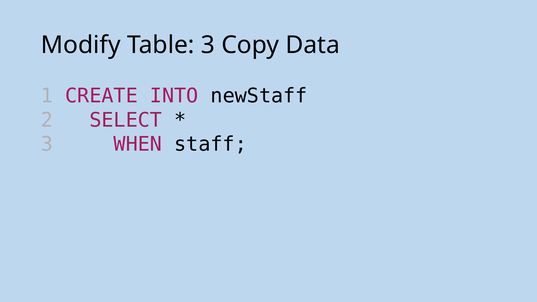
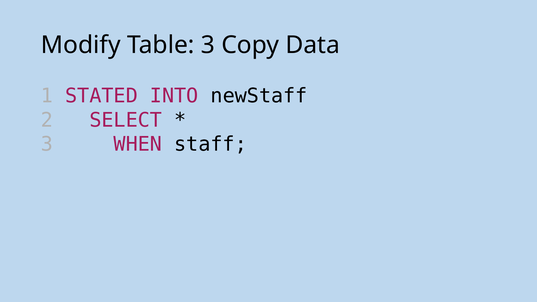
CREATE: CREATE -> STATED (102, 96)
